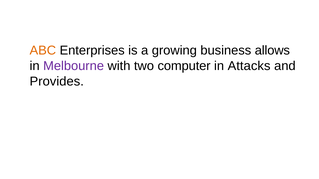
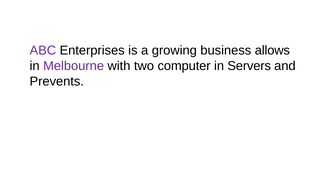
ABC colour: orange -> purple (43, 51)
Attacks: Attacks -> Servers (249, 66)
Provides: Provides -> Prevents (57, 82)
